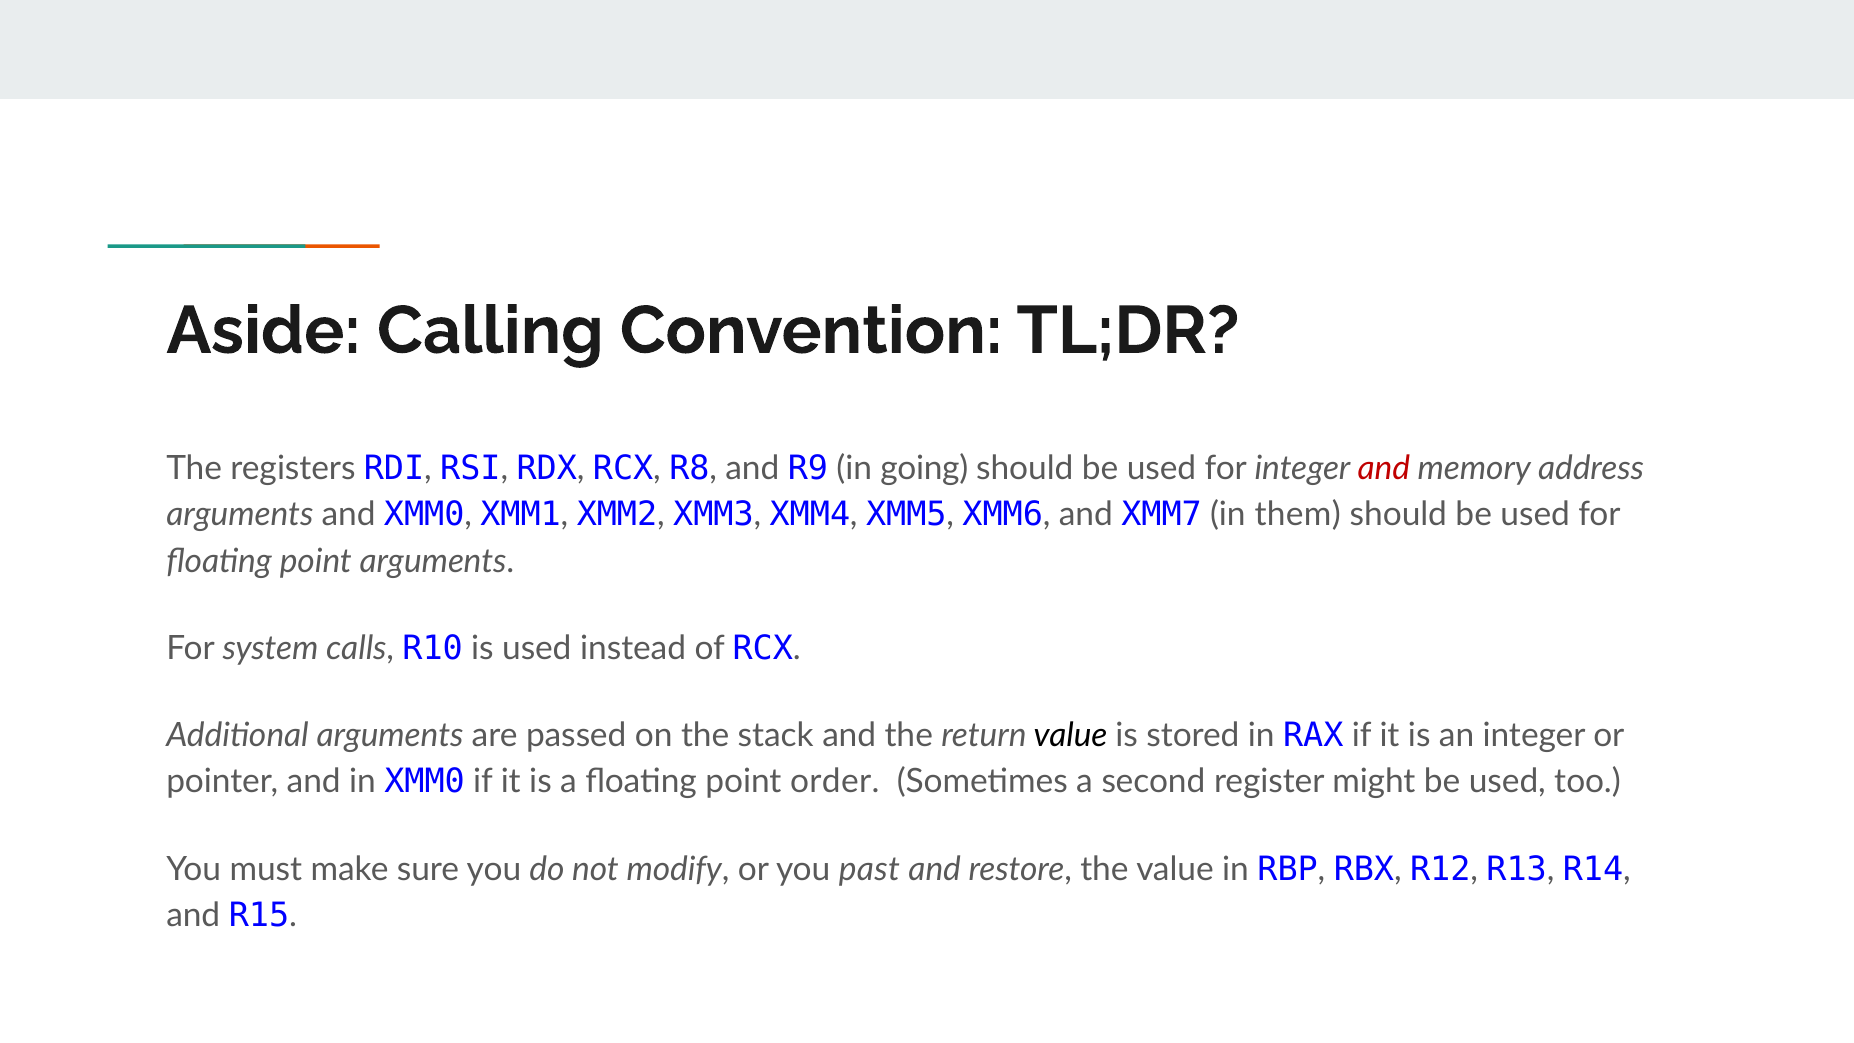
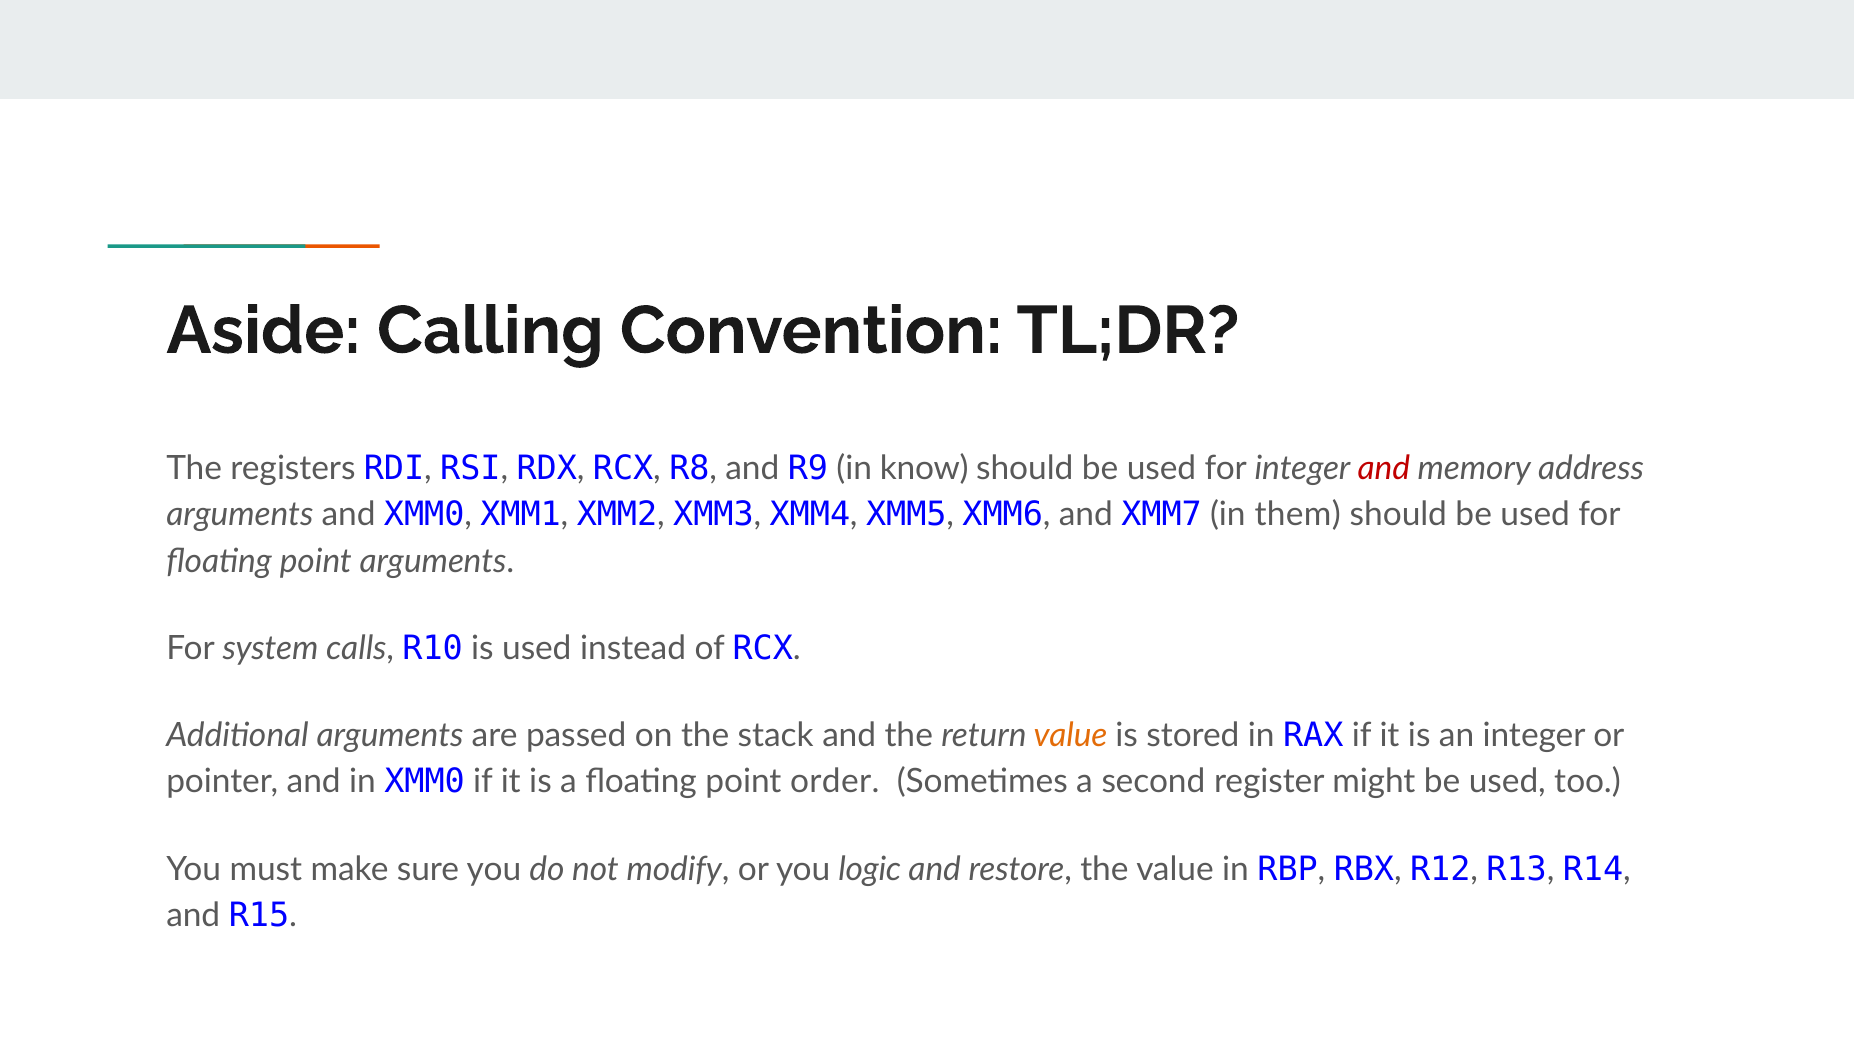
going: going -> know (924, 469)
value colour: black -> orange (1070, 736)
past: past -> logic (870, 869)
